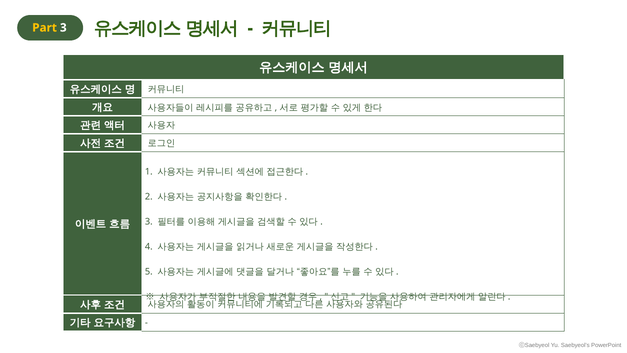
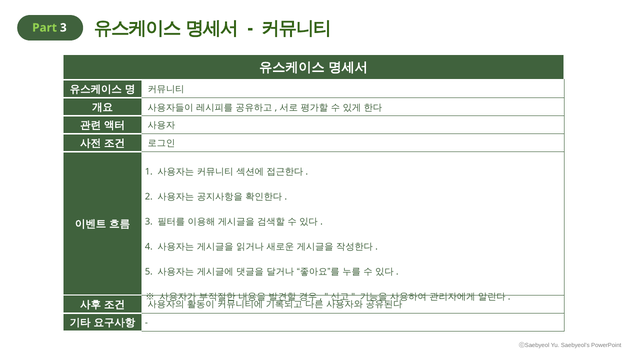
Part colour: yellow -> light green (45, 28)
